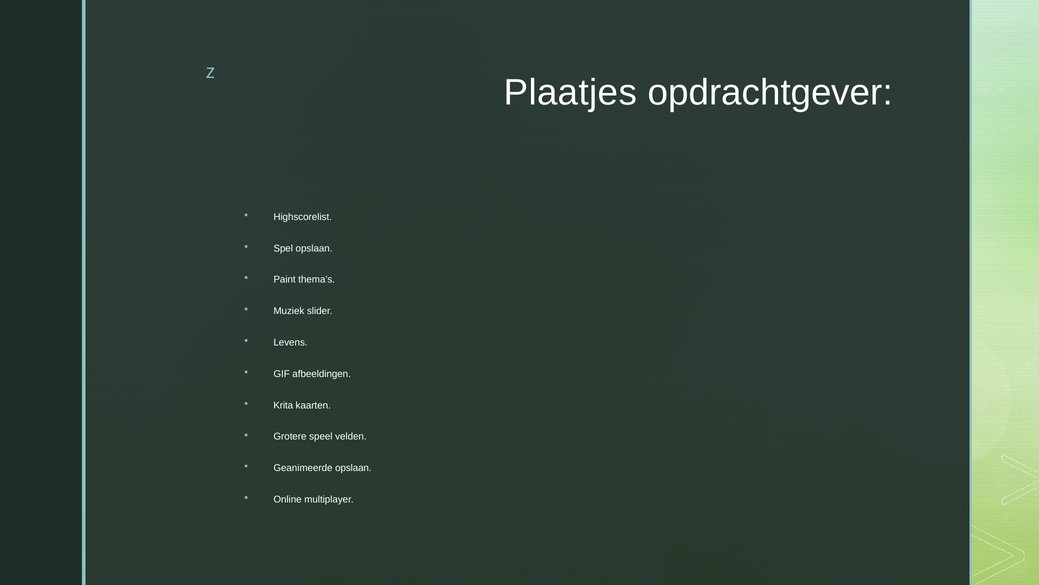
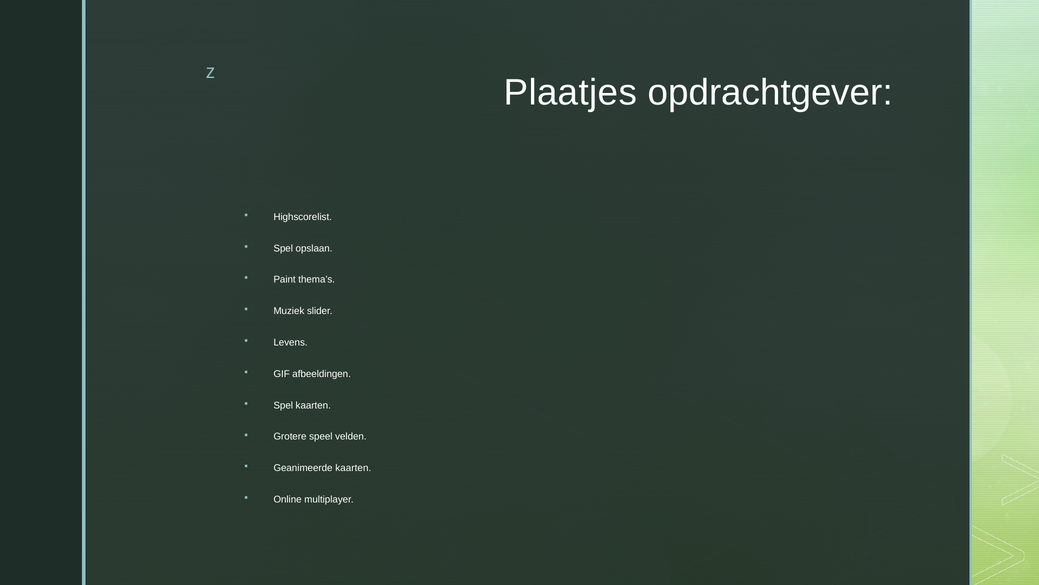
Krita: Krita -> Spel (283, 405)
Geanimeerde opslaan: opslaan -> kaarten (353, 468)
